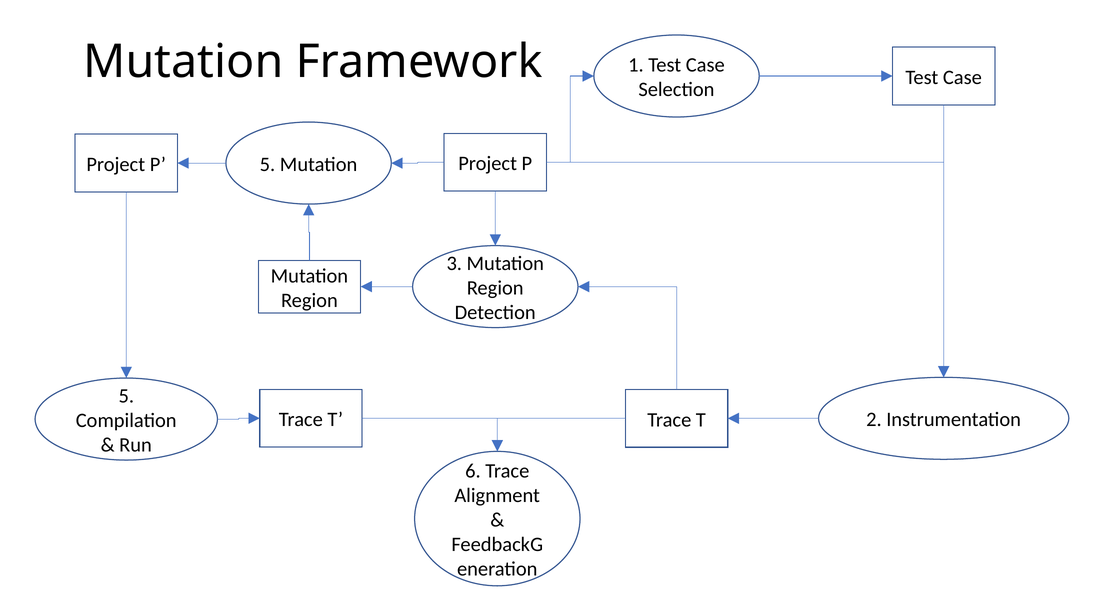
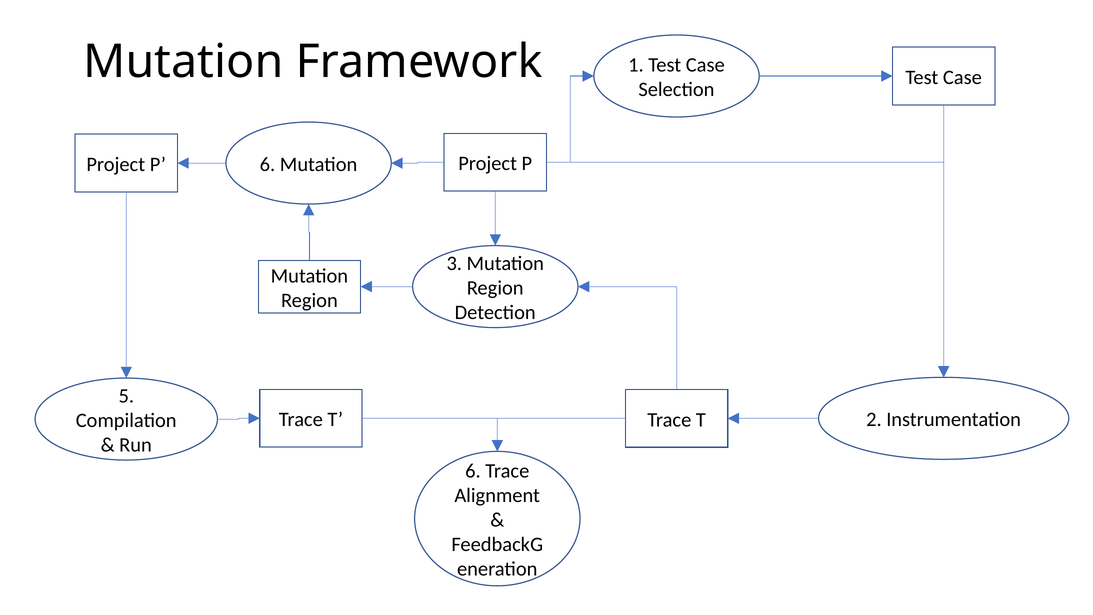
P 5: 5 -> 6 (268, 164)
